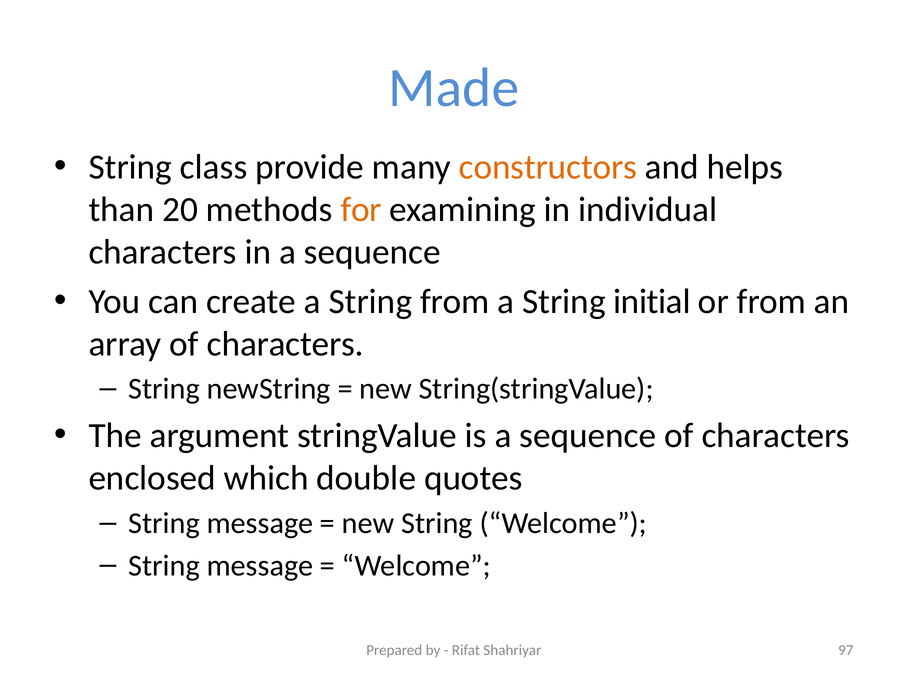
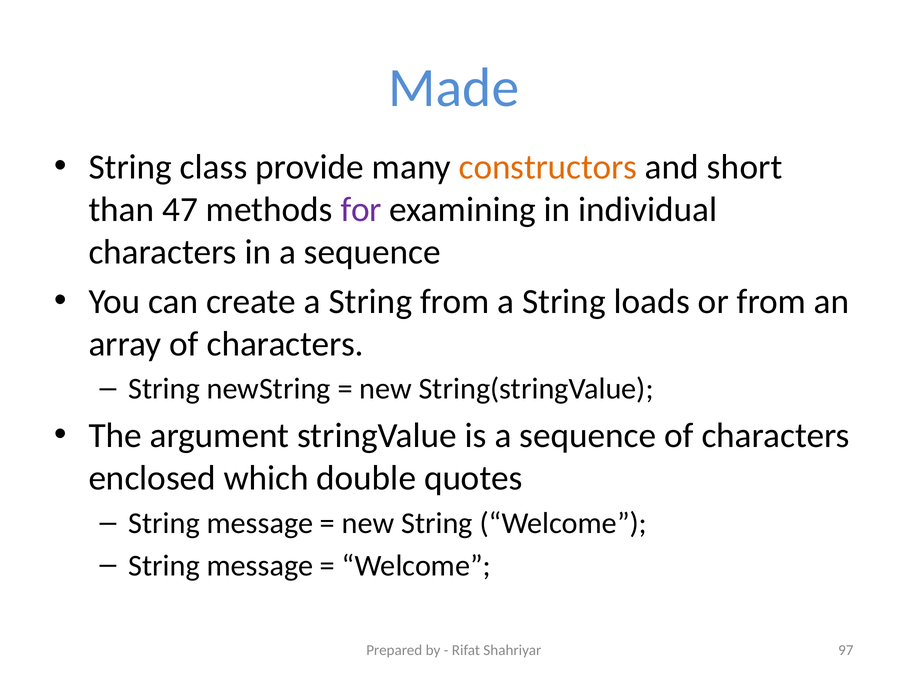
helps: helps -> short (745, 167)
20: 20 -> 47 (180, 210)
for colour: orange -> purple (361, 210)
initial: initial -> loads (652, 301)
